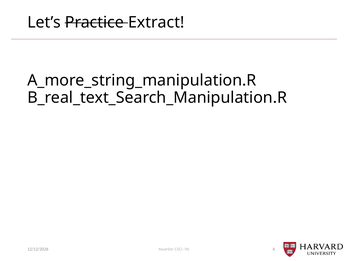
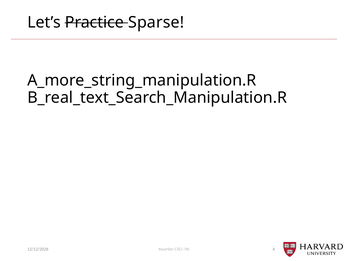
Extract: Extract -> Sparse (156, 22)
